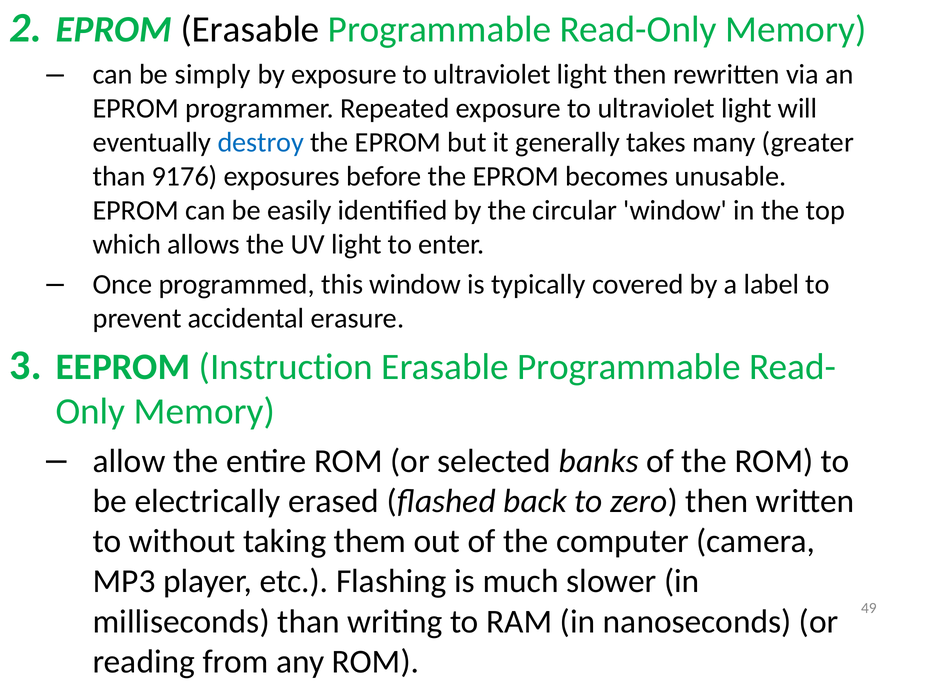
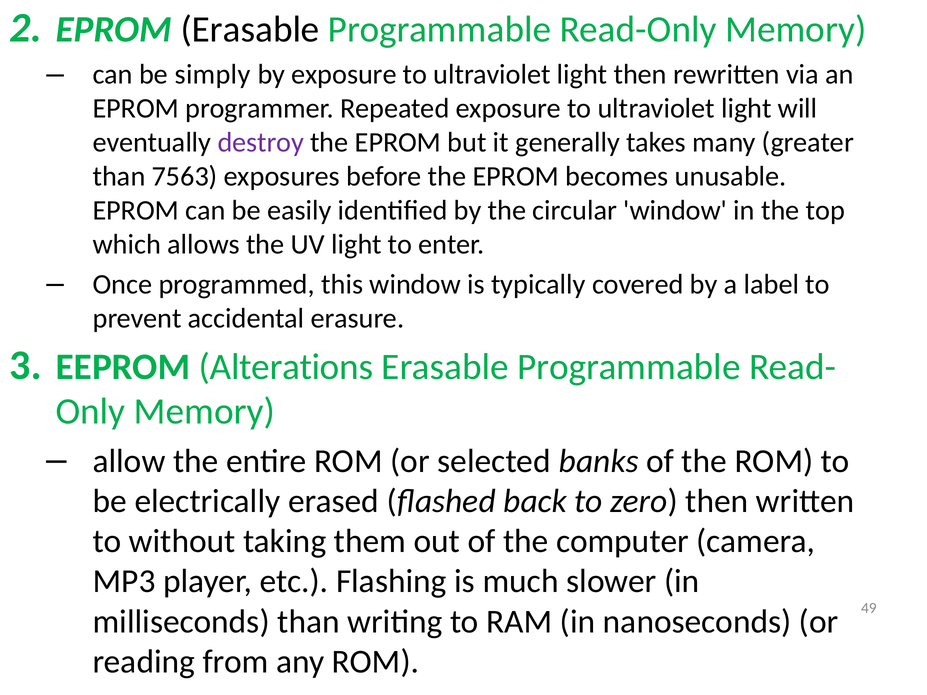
destroy colour: blue -> purple (261, 143)
9176: 9176 -> 7563 (185, 177)
Instruction: Instruction -> Alterations (286, 367)
